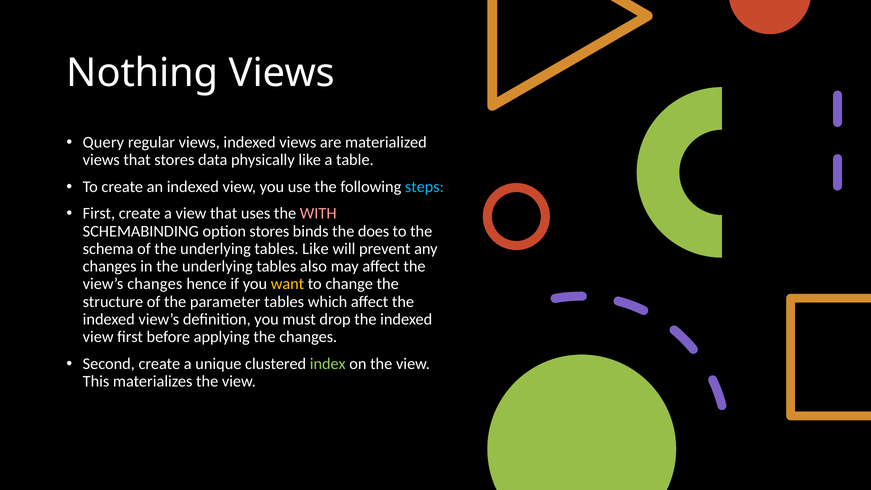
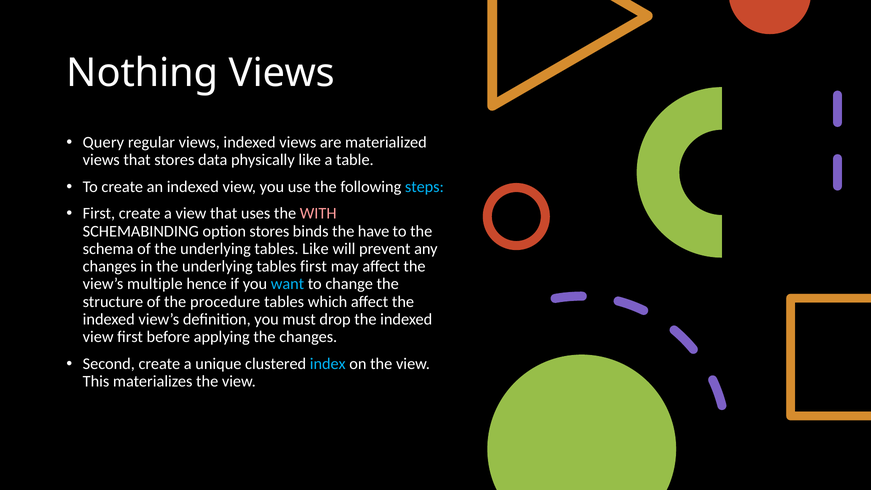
does: does -> have (374, 231)
tables also: also -> first (313, 266)
view’s changes: changes -> multiple (155, 284)
want colour: yellow -> light blue (288, 284)
parameter: parameter -> procedure (225, 302)
index colour: light green -> light blue (328, 364)
